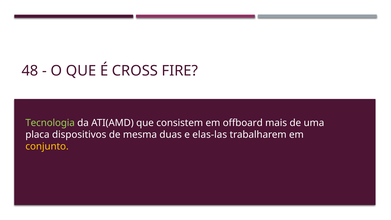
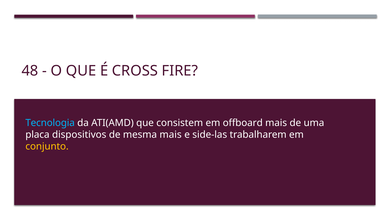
Tecnologia colour: light green -> light blue (50, 123)
mesma duas: duas -> mais (171, 135)
elas-las: elas-las -> side-las (210, 135)
